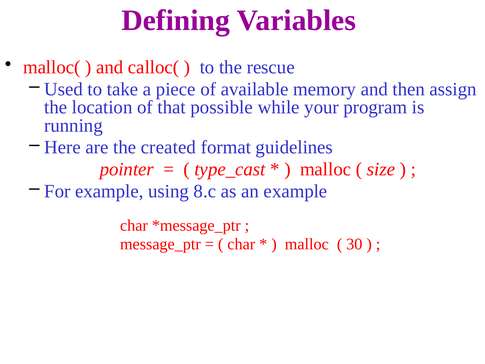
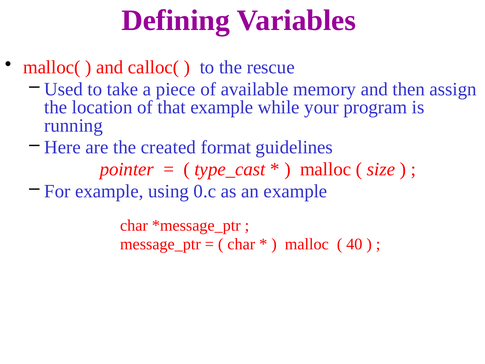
that possible: possible -> example (222, 107)
8.c: 8.c -> 0.c (205, 191)
30: 30 -> 40 (354, 244)
